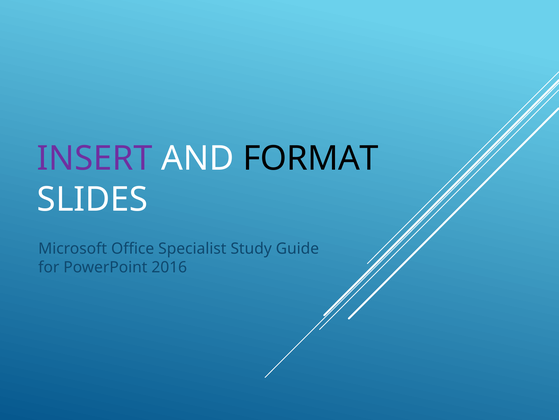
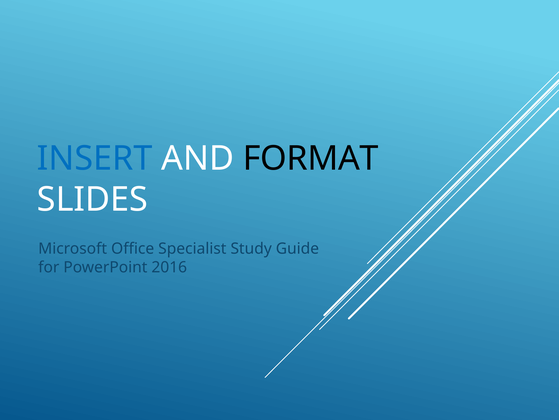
INSERT colour: purple -> blue (95, 158)
